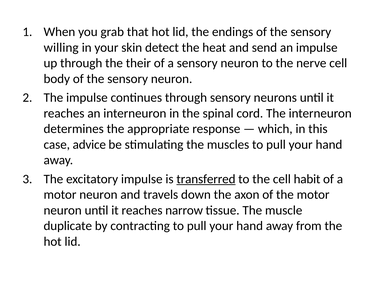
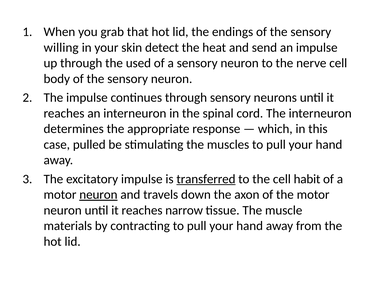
their: their -> used (138, 63)
advice: advice -> pulled (89, 145)
neuron underline: none -> present (98, 195)
duplicate: duplicate -> materials (68, 226)
